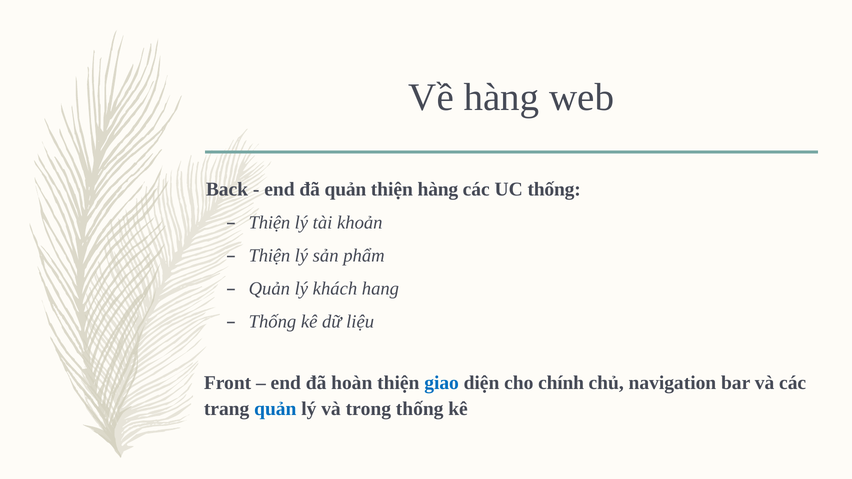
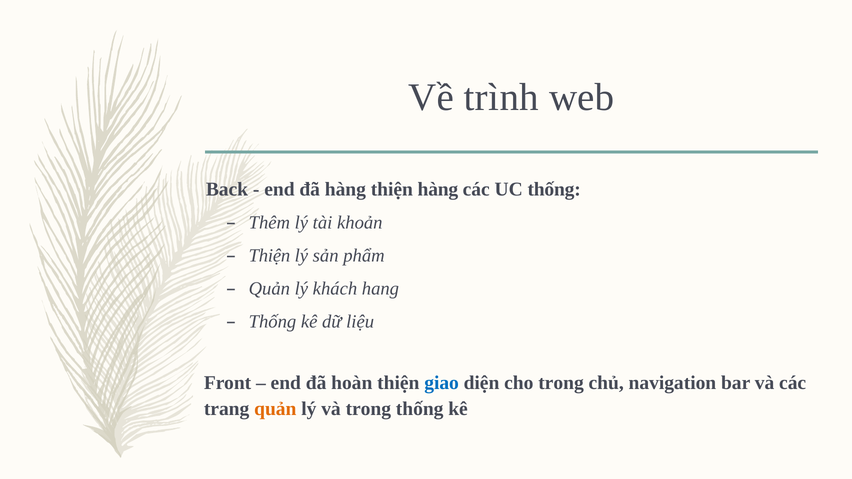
Về hàng: hàng -> trình (501, 98)
đã quản: quản -> hàng (345, 189)
Thiện: Thiện -> Thêm (269, 223)
cho chính: chính -> trong (561, 383)
quản colour: blue -> orange (275, 409)
